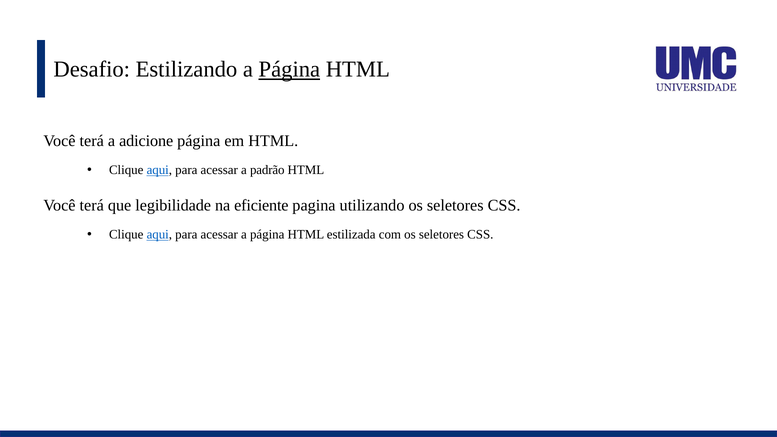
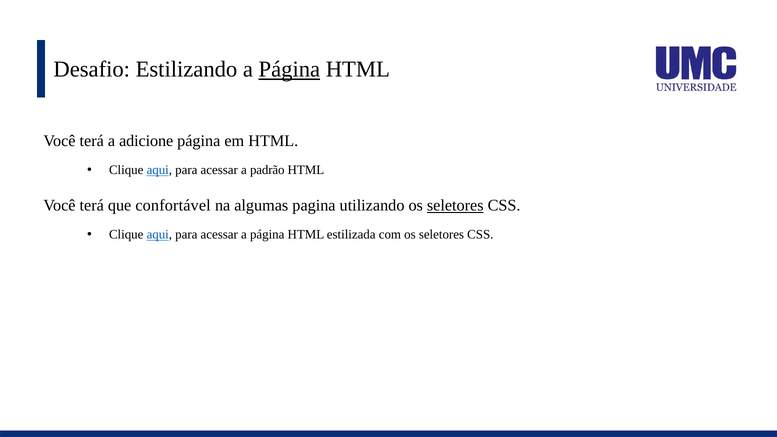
legibilidade: legibilidade -> confortável (173, 206)
eficiente: eficiente -> algumas (261, 206)
seletores underline: none -> present (455, 206)
